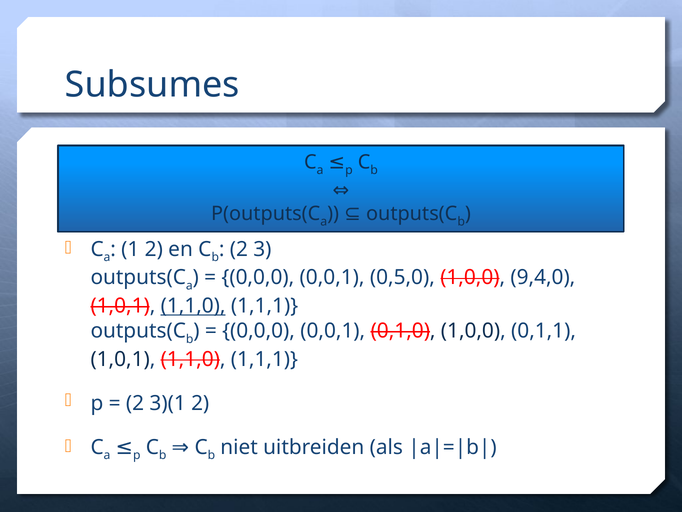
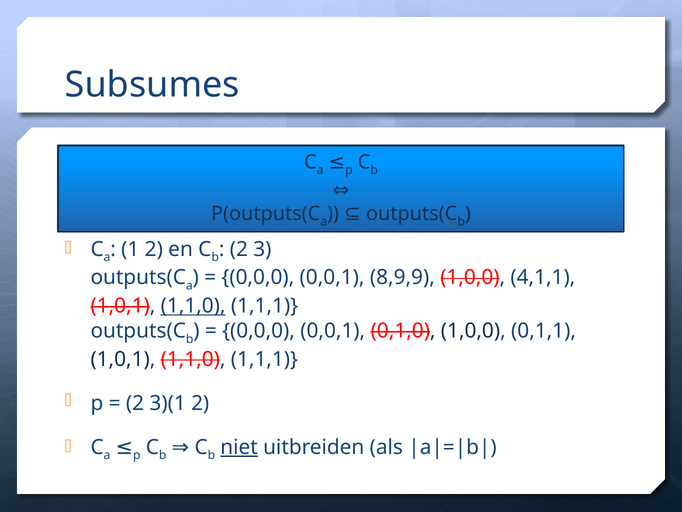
0,5,0: 0,5,0 -> 8,9,9 (402, 277)
9,4,0: 9,4,0 -> 4,1,1 (543, 277)
niet underline: none -> present (239, 447)
